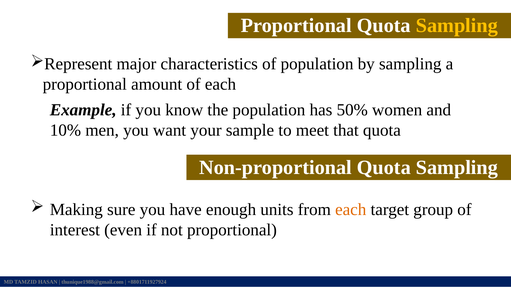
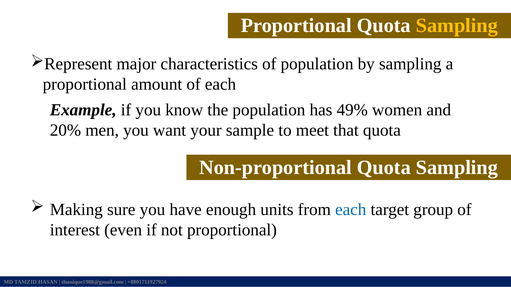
50%: 50% -> 49% (352, 110)
10%: 10% -> 20% (65, 131)
each colour: orange -> blue (351, 210)
